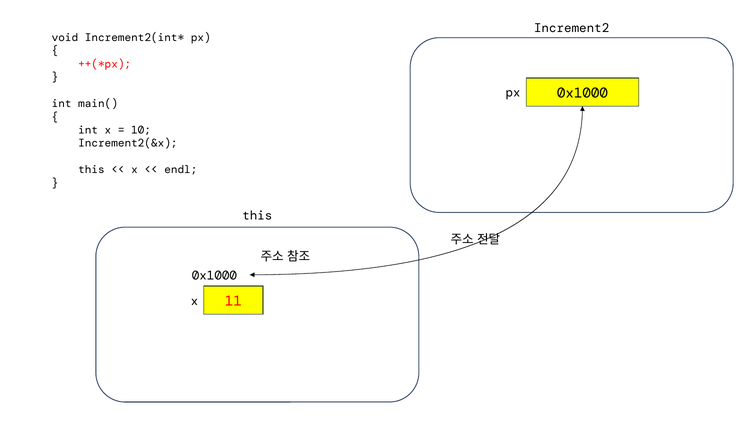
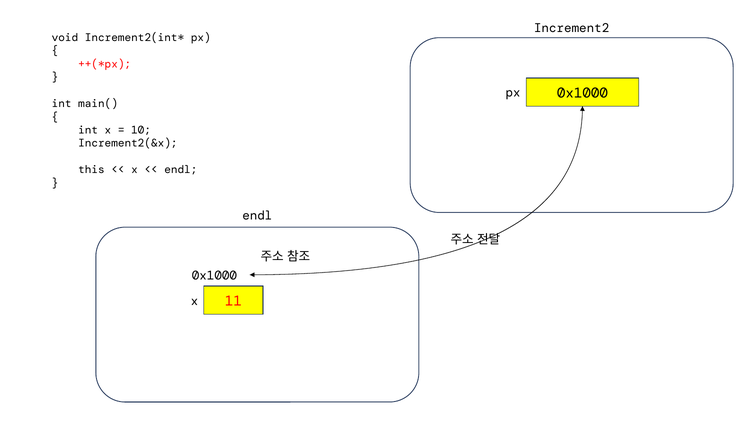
this: this -> endl (257, 216)
